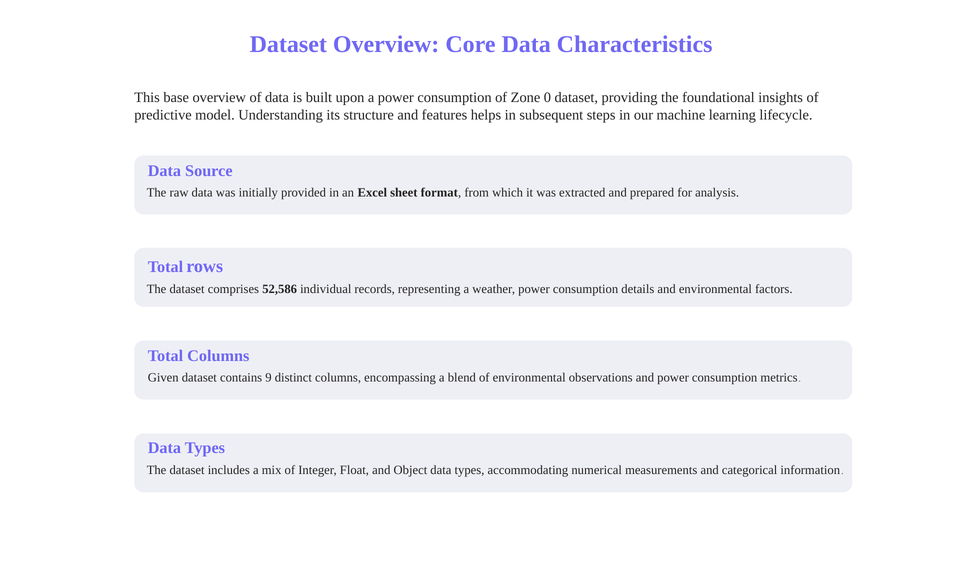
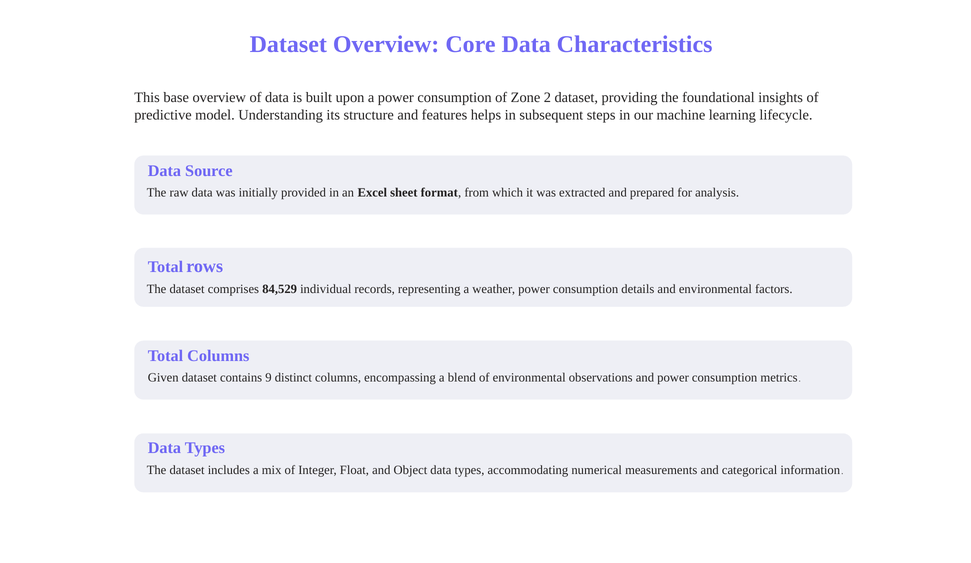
0: 0 -> 2 (547, 98)
52,586: 52,586 -> 84,529 (280, 289)
